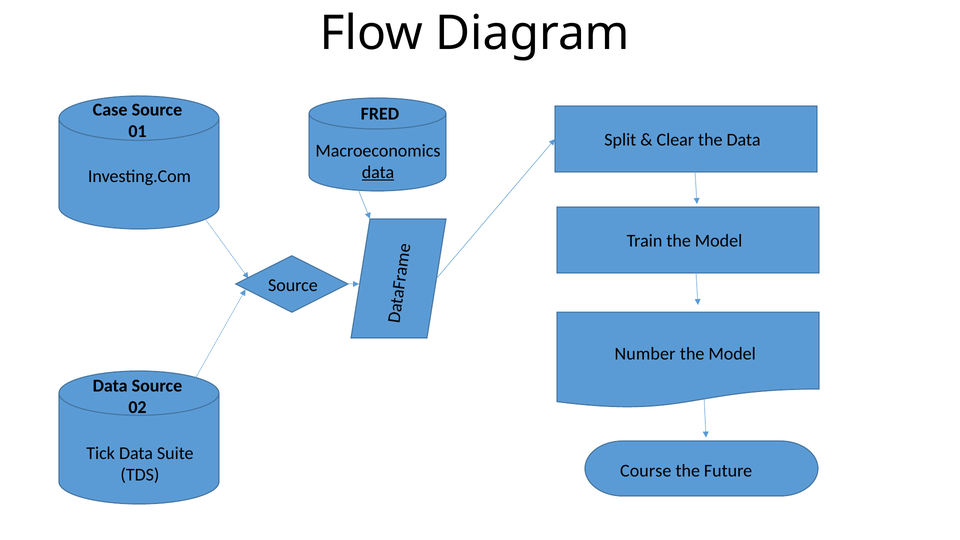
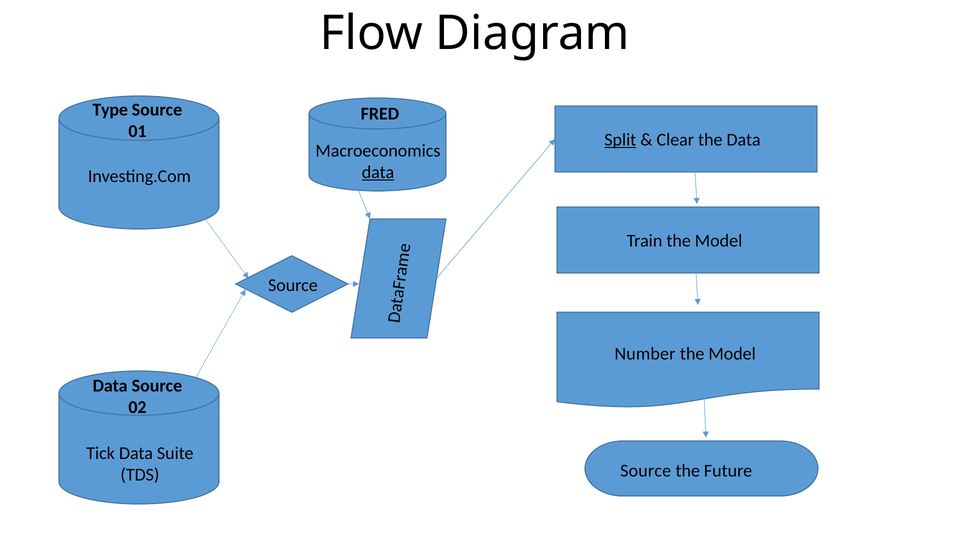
Case: Case -> Type (110, 110)
Split underline: none -> present (620, 140)
Course: Course -> Source (646, 471)
